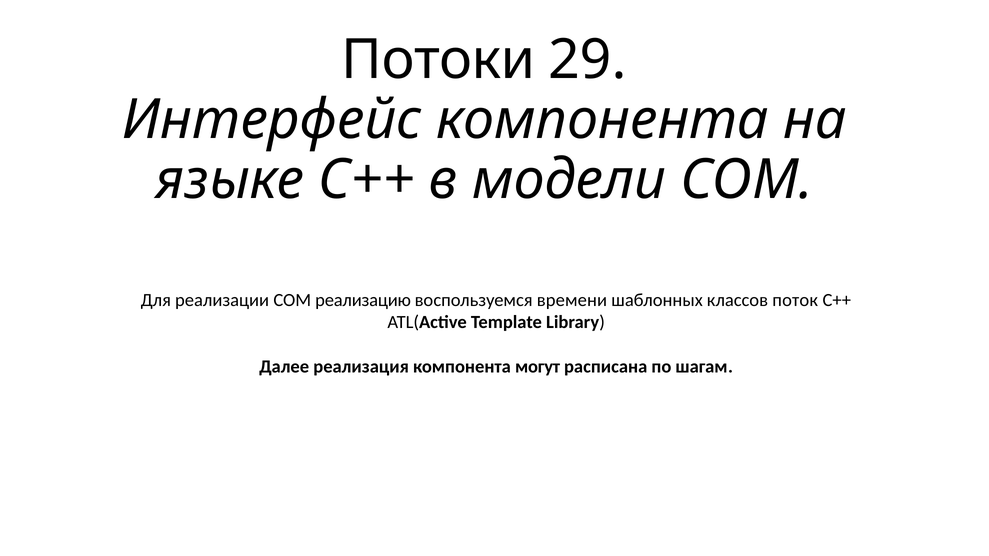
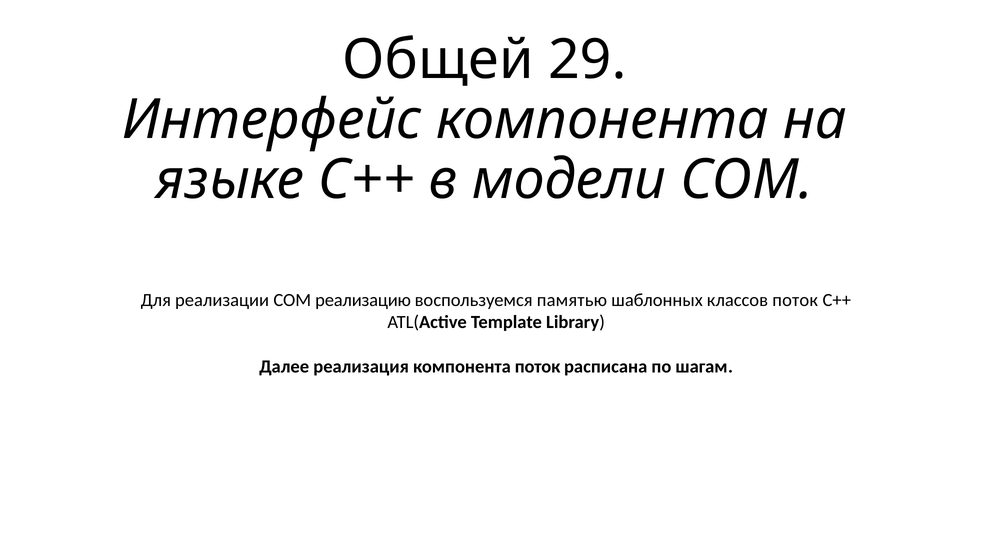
Потоки: Потоки -> Общей (438, 60)
времени: времени -> памятью (572, 300)
компонента могут: могут -> поток (538, 367)
